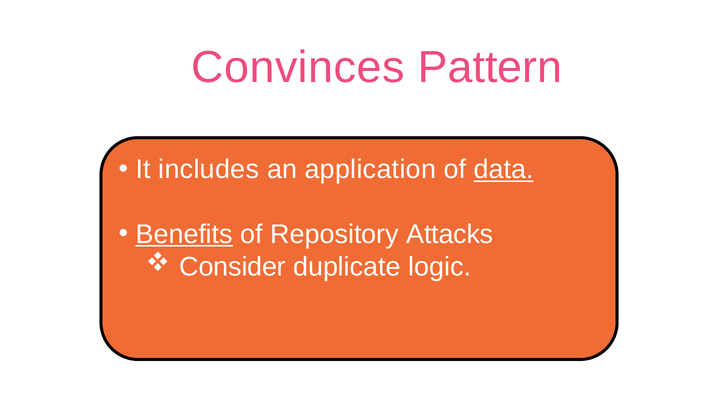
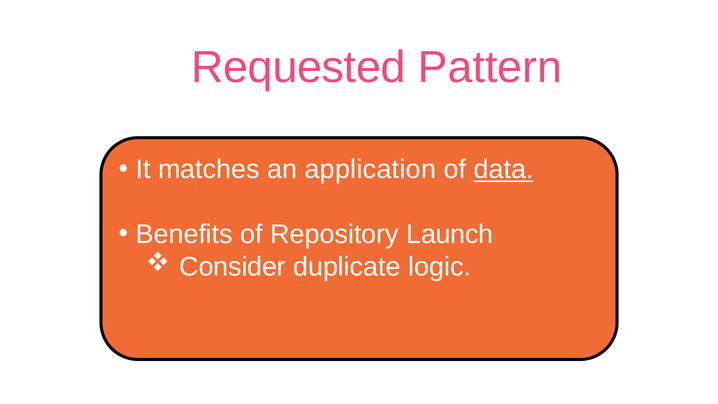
Convinces: Convinces -> Requested (298, 68)
includes: includes -> matches (209, 170)
Benefits underline: present -> none (184, 234)
Attacks: Attacks -> Launch (450, 234)
